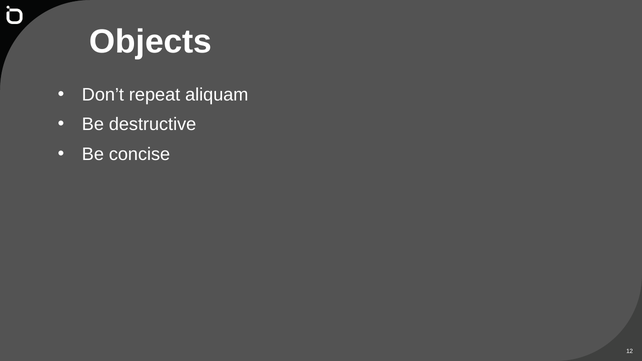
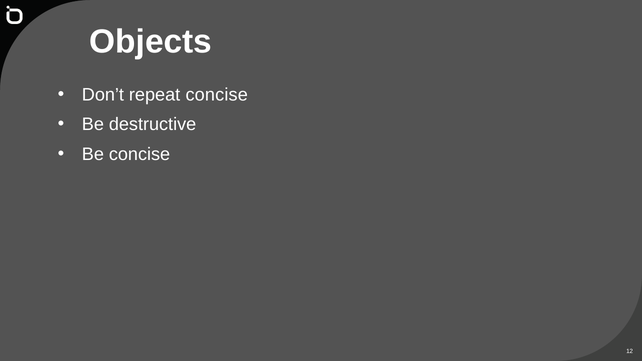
repeat aliquam: aliquam -> concise (217, 95)
